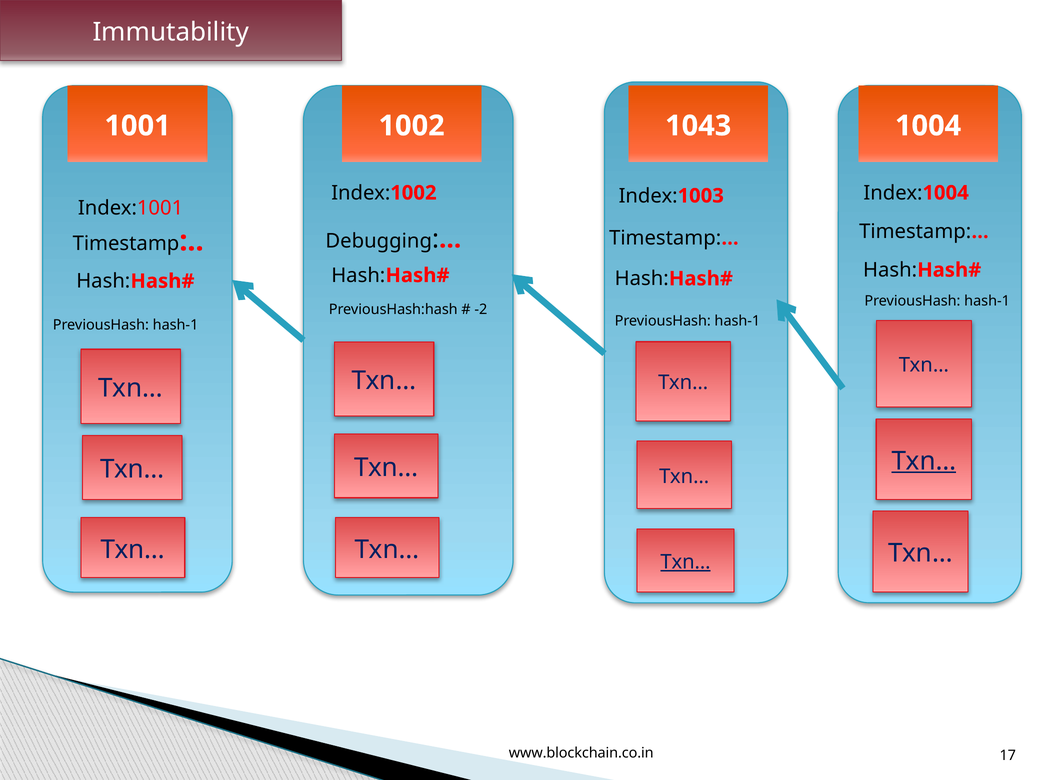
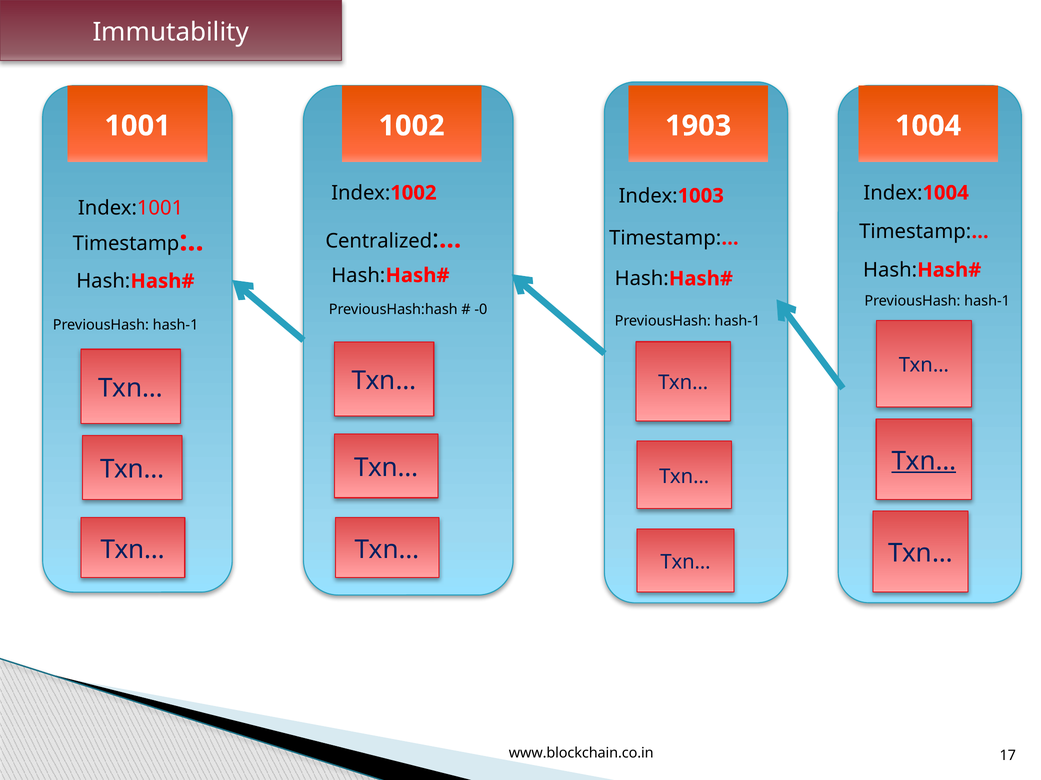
1043: 1043 -> 1903 (698, 126)
Debugging: Debugging -> Centralized (379, 241)
-2: -2 -> -0 (481, 310)
Txn… underline: present -> none (685, 563)
